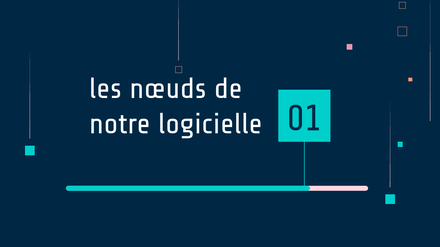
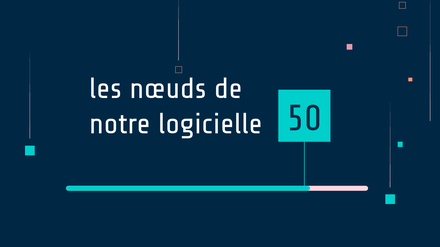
01: 01 -> 50 (304, 119)
